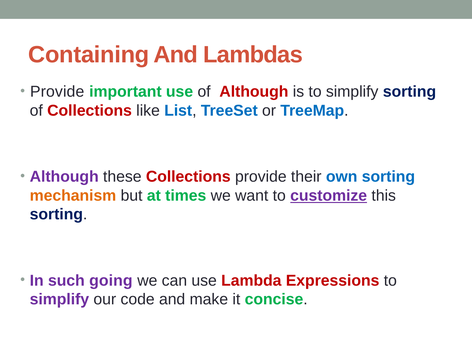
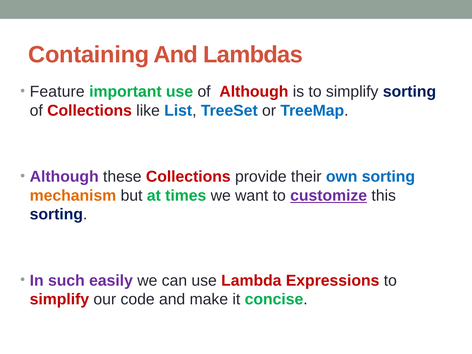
Provide: Provide -> Feature (57, 92)
going: going -> easily (111, 280)
simplify colour: purple -> red (59, 299)
